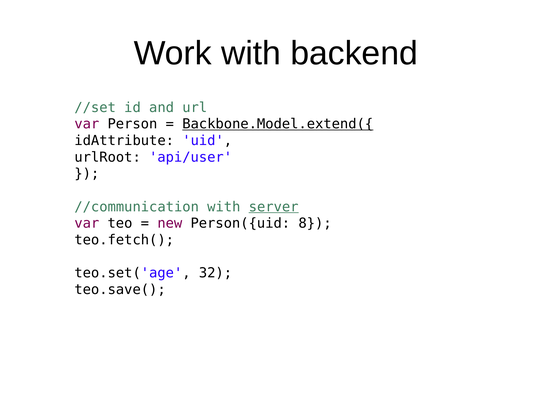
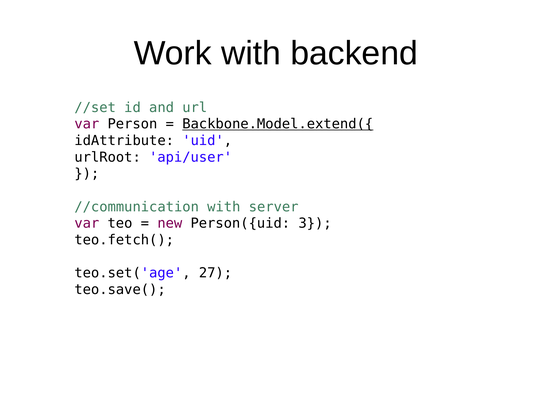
server underline: present -> none (274, 207)
8: 8 -> 3 (315, 223)
32: 32 -> 27 (215, 273)
